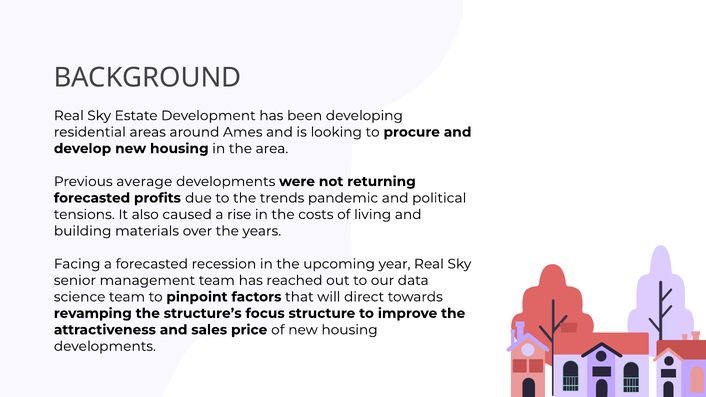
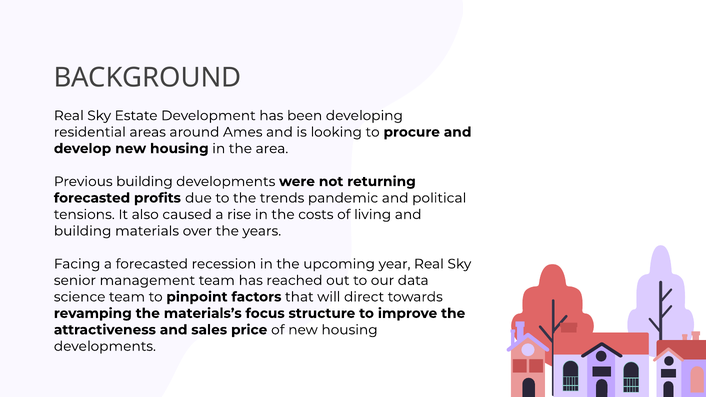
Previous average: average -> building (144, 182)
structure’s: structure’s -> materials’s (203, 313)
